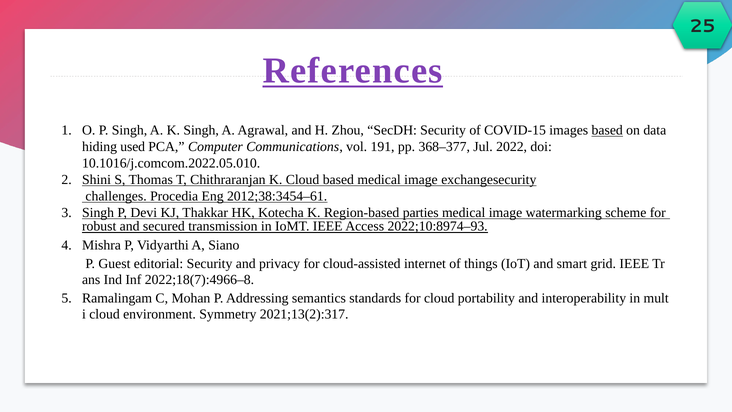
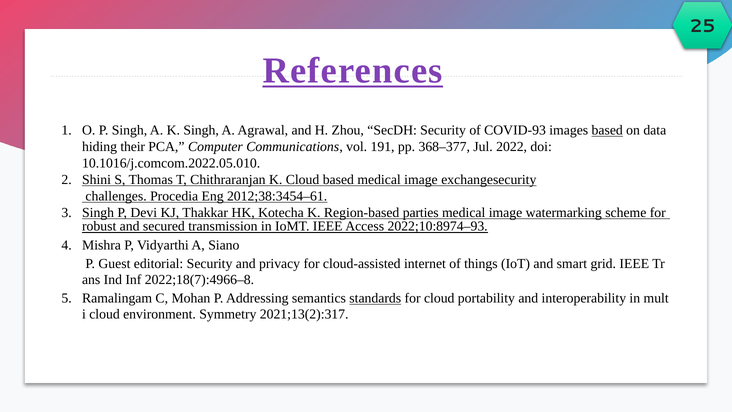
COVID-15: COVID-15 -> COVID-93 (515, 130)
used: used -> their (133, 147)
standards underline: none -> present (375, 298)
